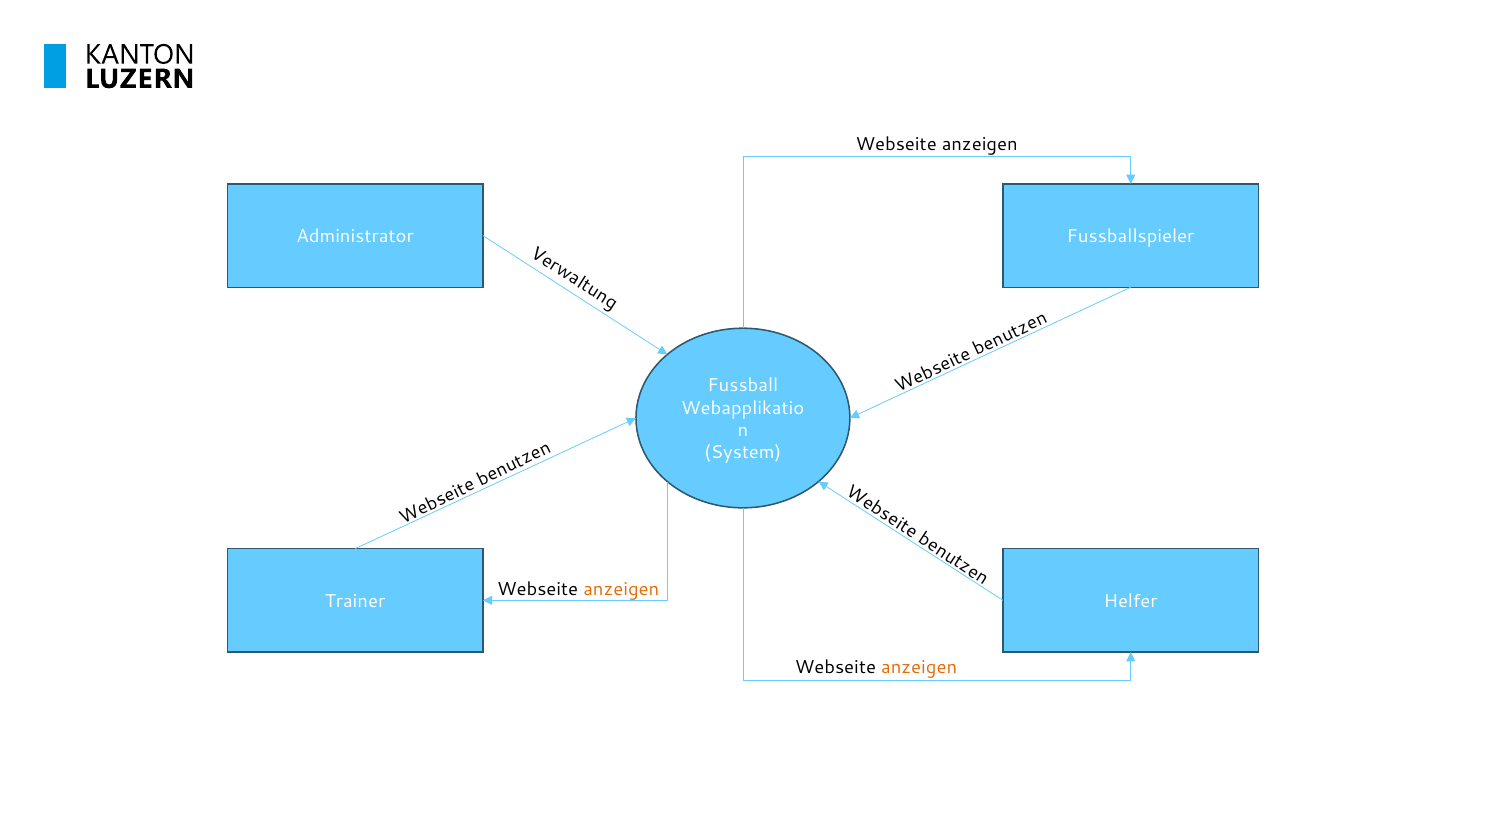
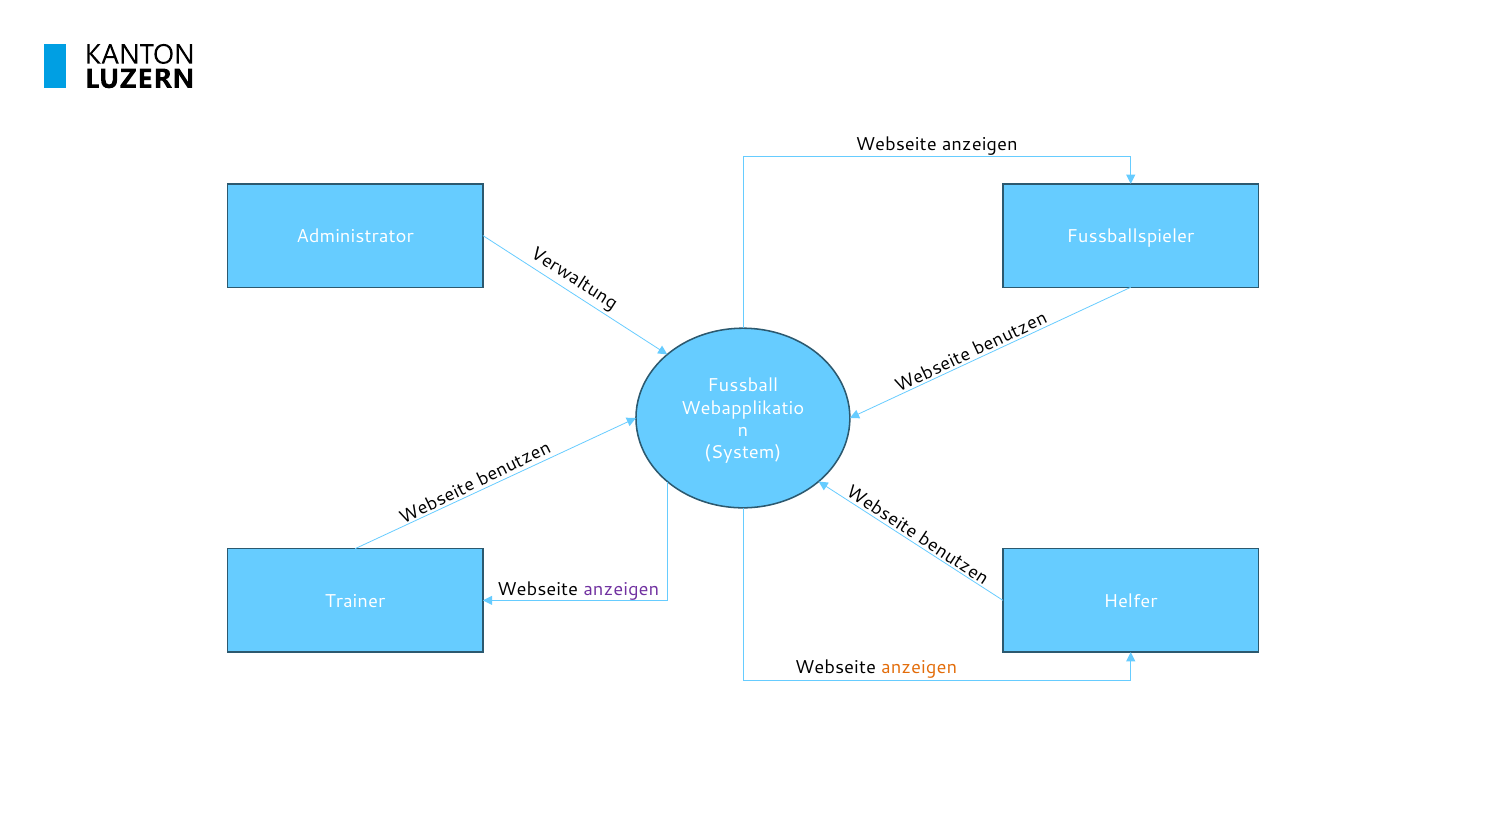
anzeigen colour: orange -> purple (621, 589)
